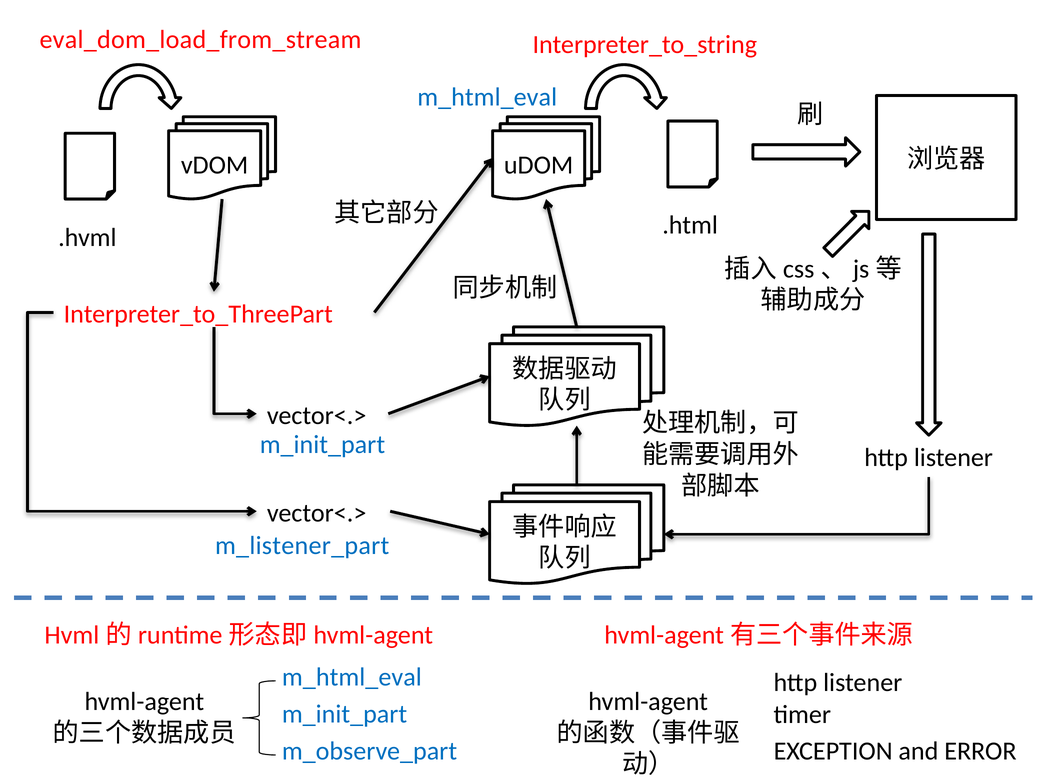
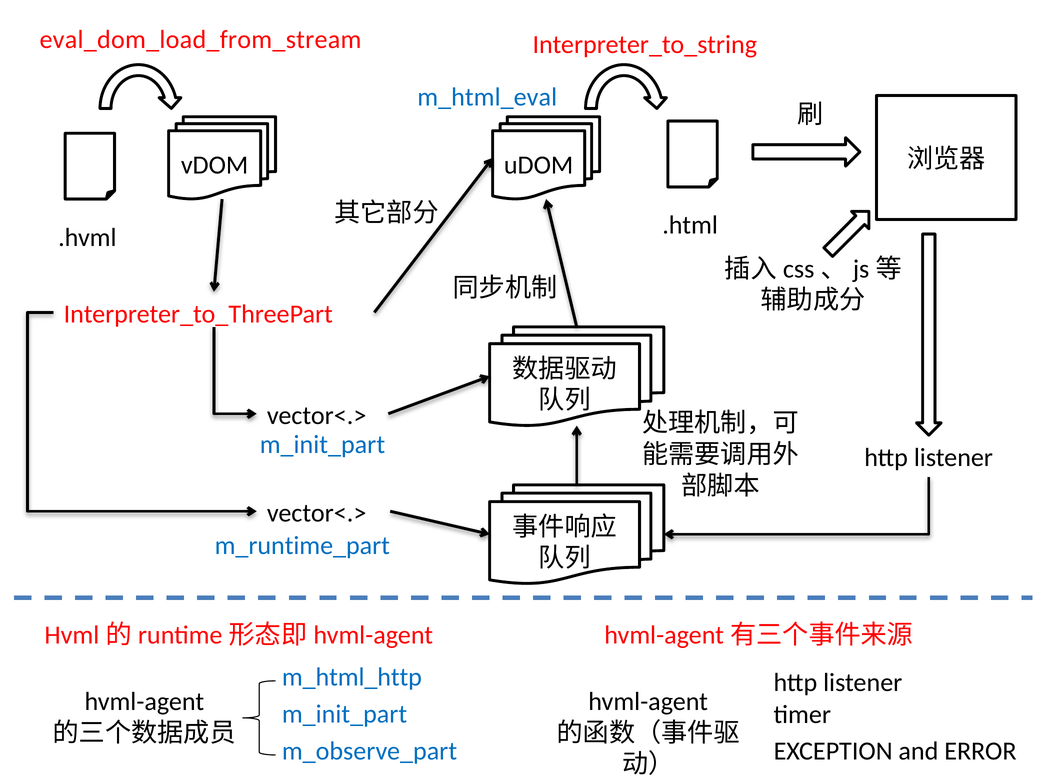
m_listener_part: m_listener_part -> m_runtime_part (302, 545)
m_html_eval: m_html_eval -> m_html_http (352, 677)
